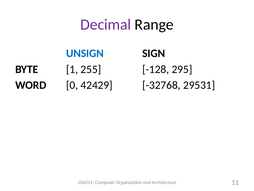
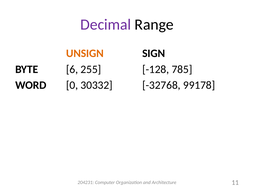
UNSIGN colour: blue -> orange (85, 53)
1: 1 -> 6 (72, 69)
295: 295 -> 785 (182, 69)
42429: 42429 -> 30332 (97, 85)
29531: 29531 -> 99178 (199, 85)
